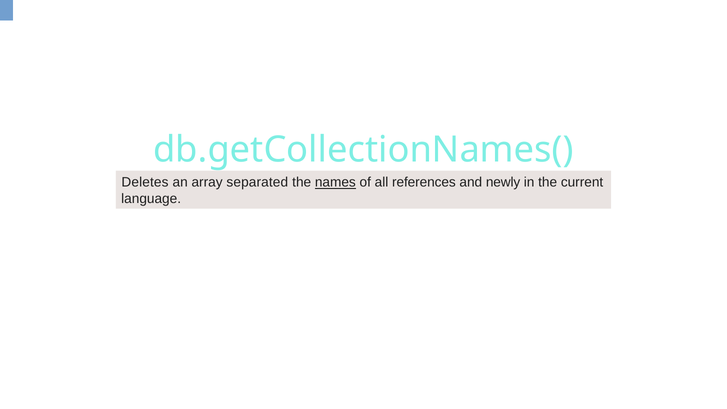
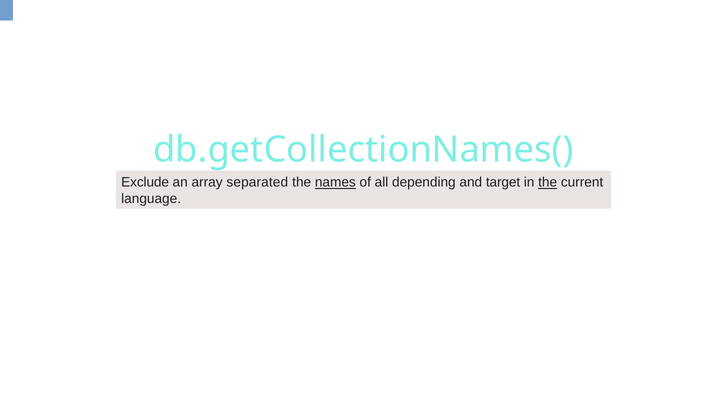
Deletes: Deletes -> Exclude (145, 182)
references: references -> depending (424, 182)
newly: newly -> target (503, 182)
the underline: none -> present (548, 182)
